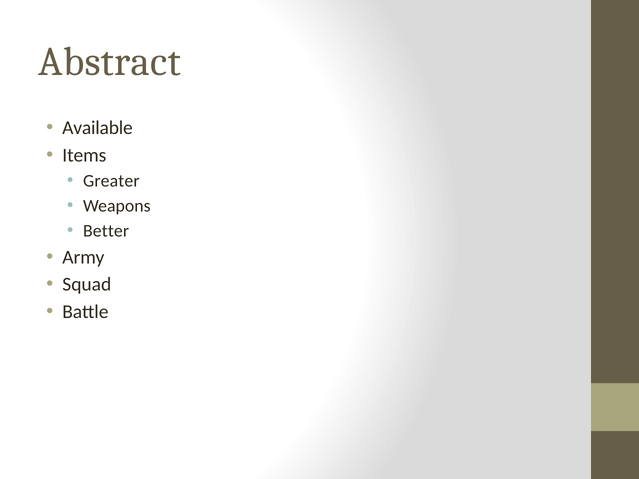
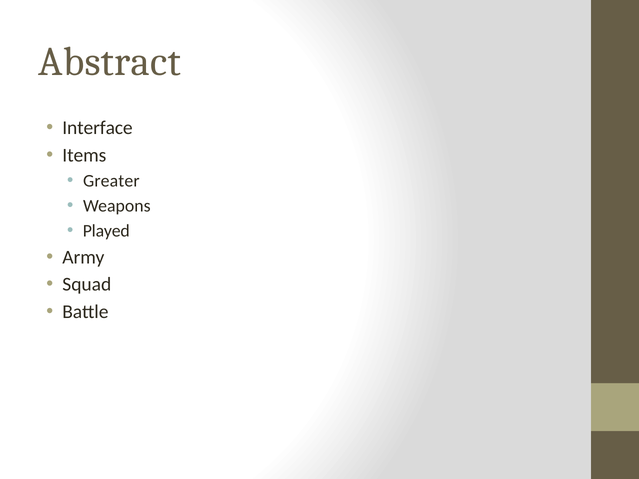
Available: Available -> Interface (97, 128)
Better: Better -> Played (106, 231)
